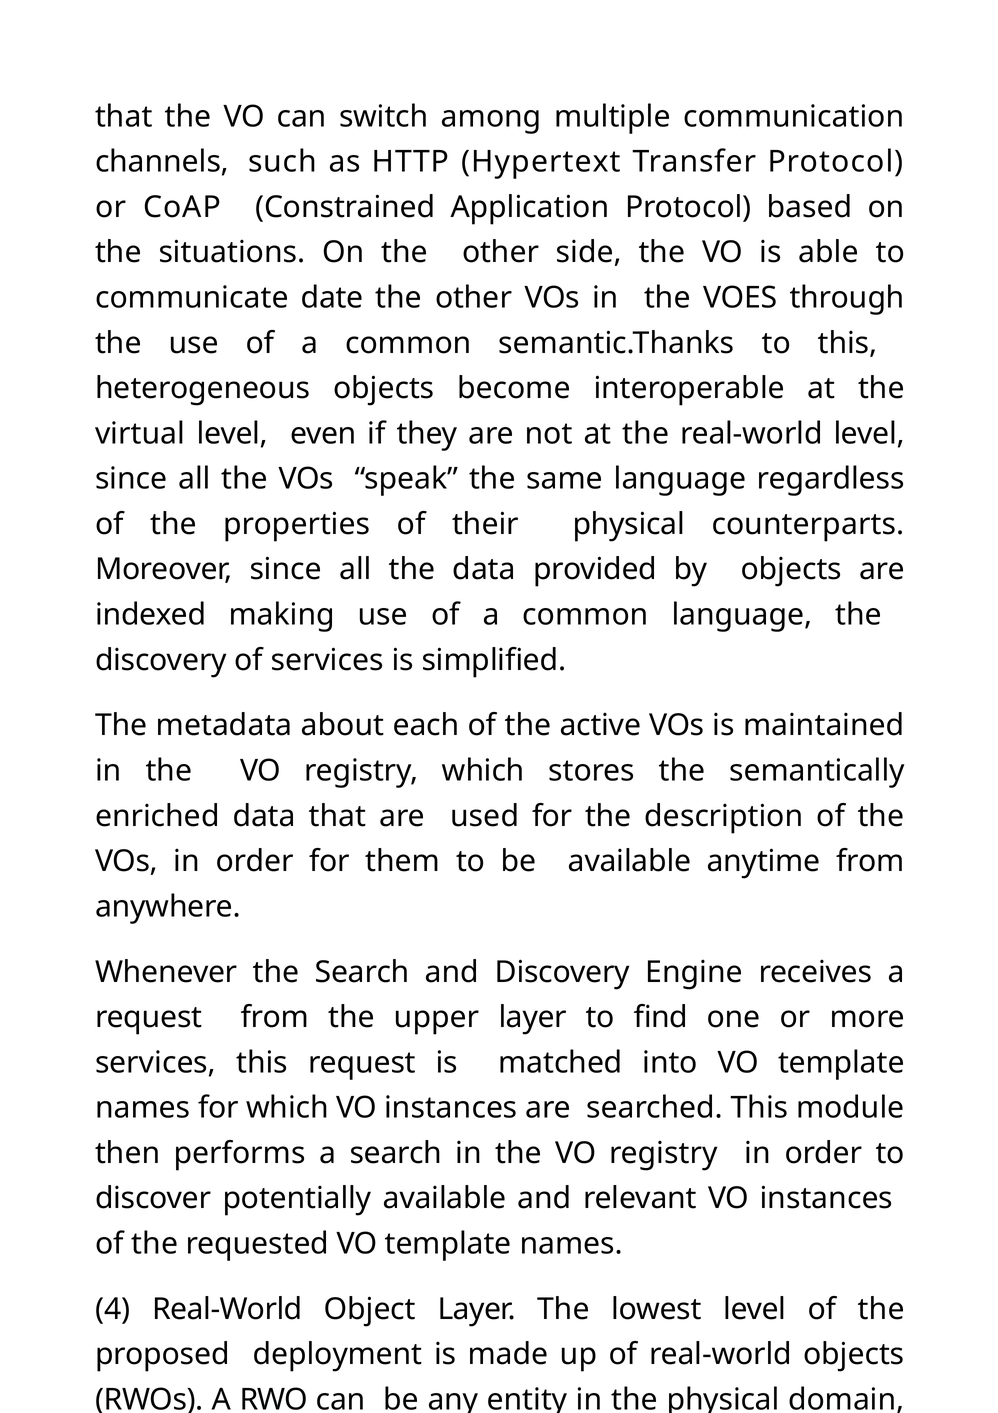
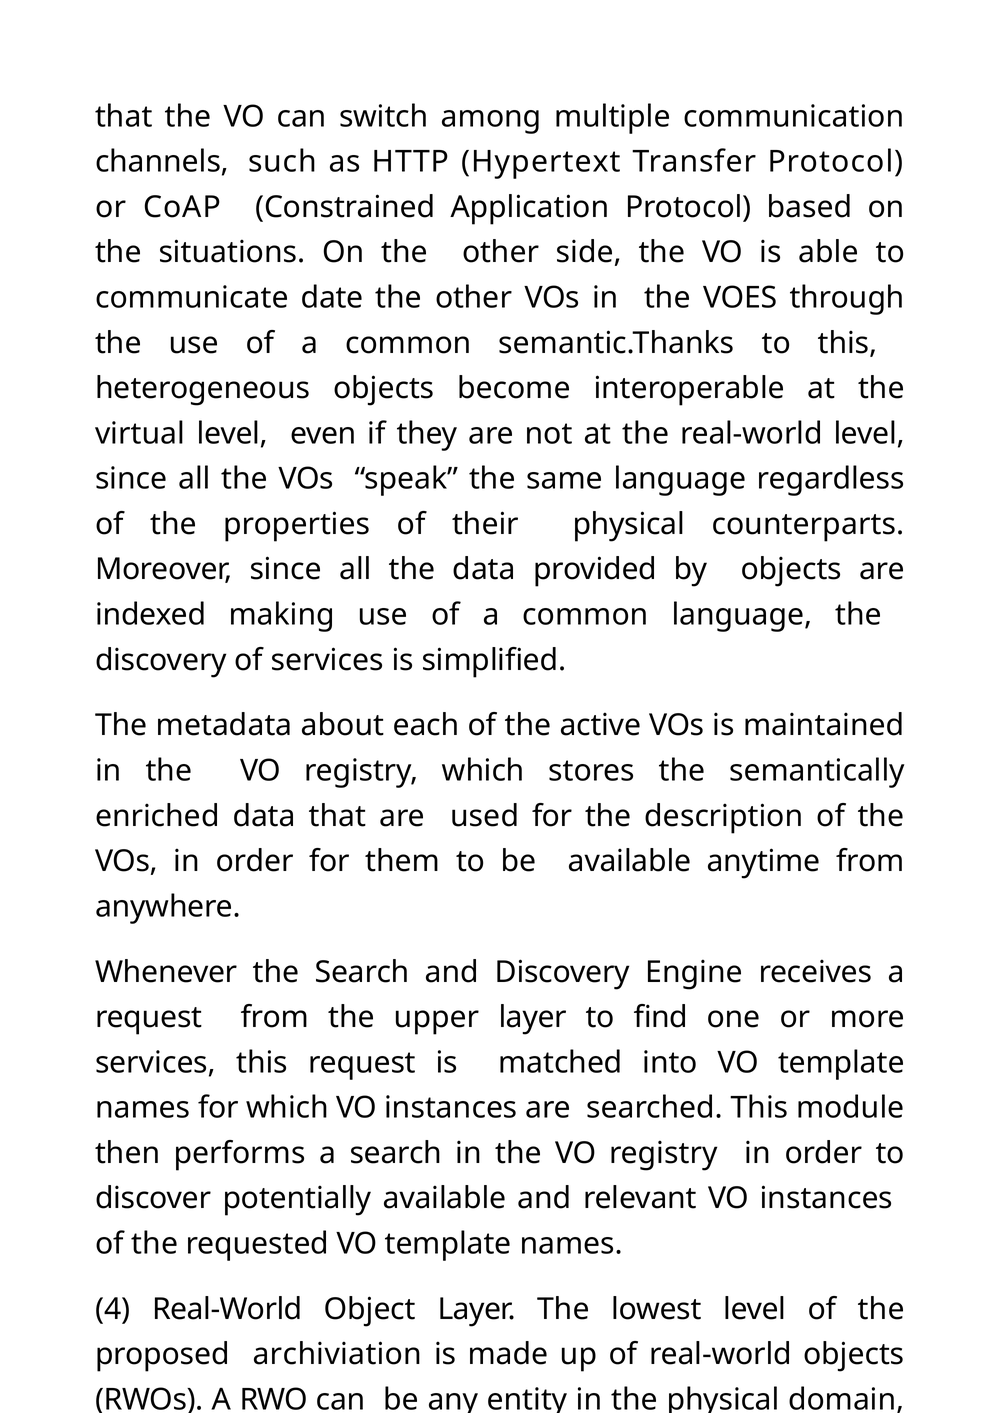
deployment: deployment -> archiviation (337, 1354)
